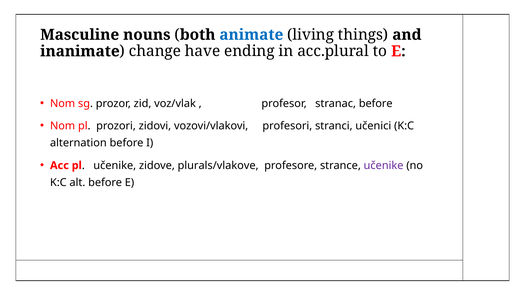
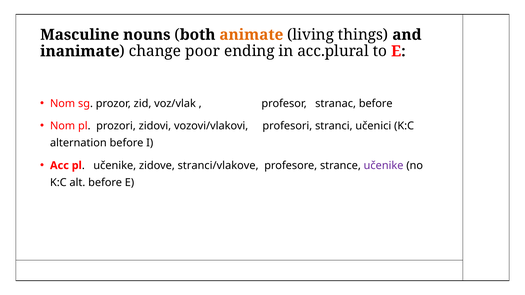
animate colour: blue -> orange (251, 35)
have: have -> poor (203, 51)
plurals/vlakove: plurals/vlakove -> stranci/vlakove (218, 166)
